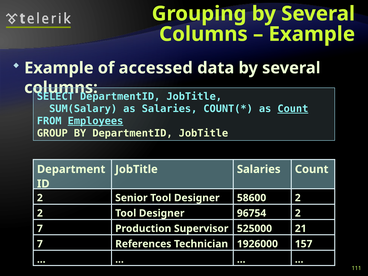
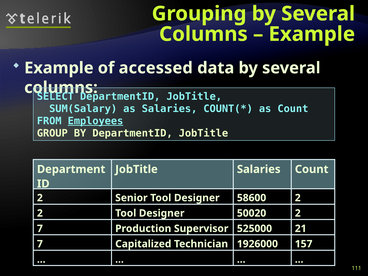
Count underline: present -> none (293, 109)
96754: 96754 -> 50020 (252, 213)
References: References -> Capitalized (143, 244)
